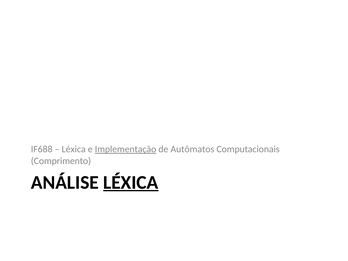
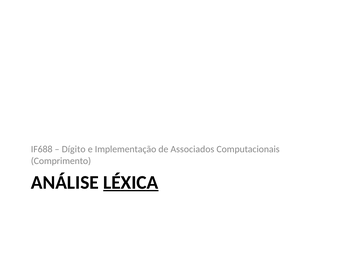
Léxica: Léxica -> Dígito (74, 149)
Implementação underline: present -> none (126, 149)
Autômatos: Autômatos -> Associados (192, 149)
